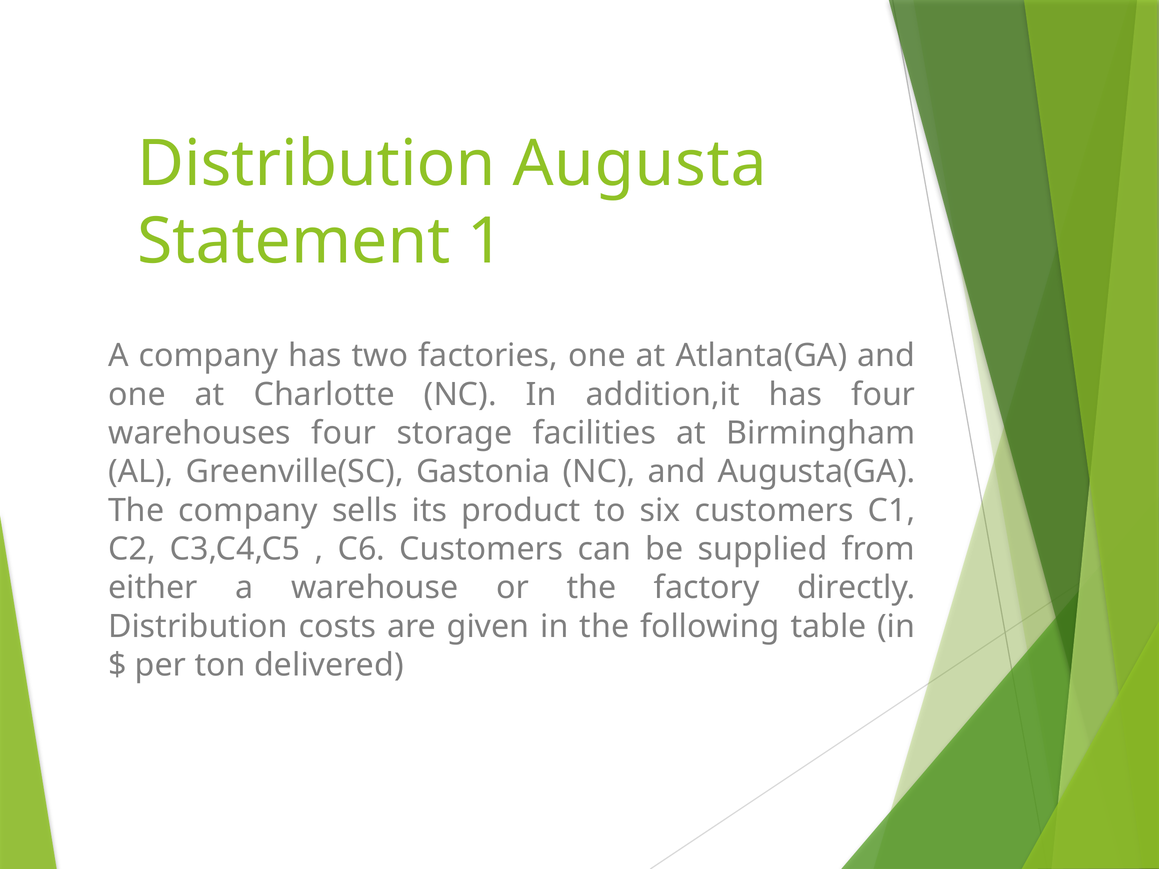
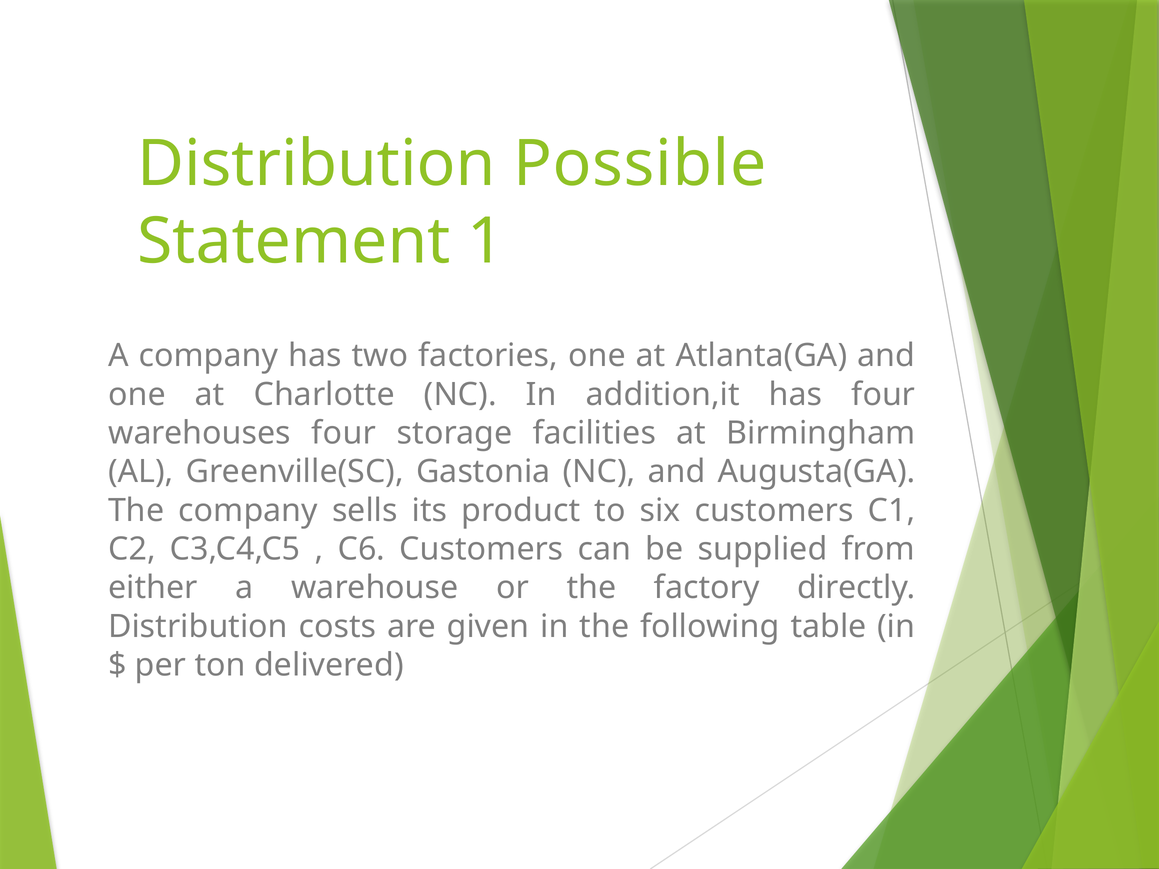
Augusta: Augusta -> Possible (640, 164)
